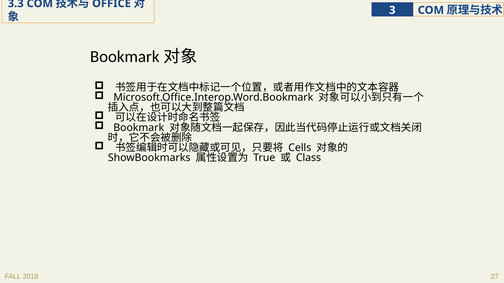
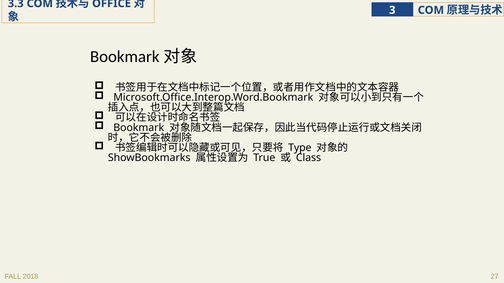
Cells: Cells -> Type (300, 148)
